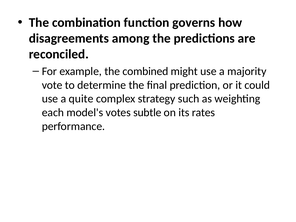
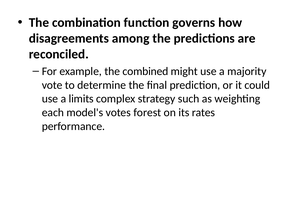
quite: quite -> limits (81, 99)
subtle: subtle -> forest (147, 113)
